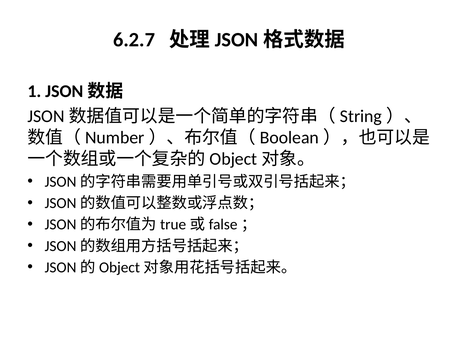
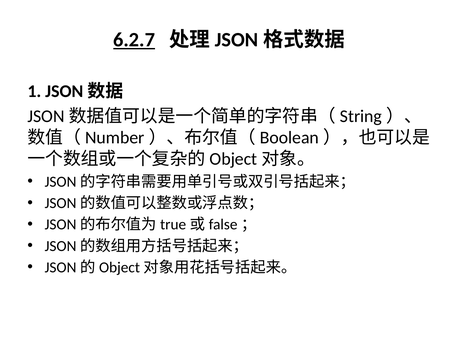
6.2.7 underline: none -> present (134, 40)
